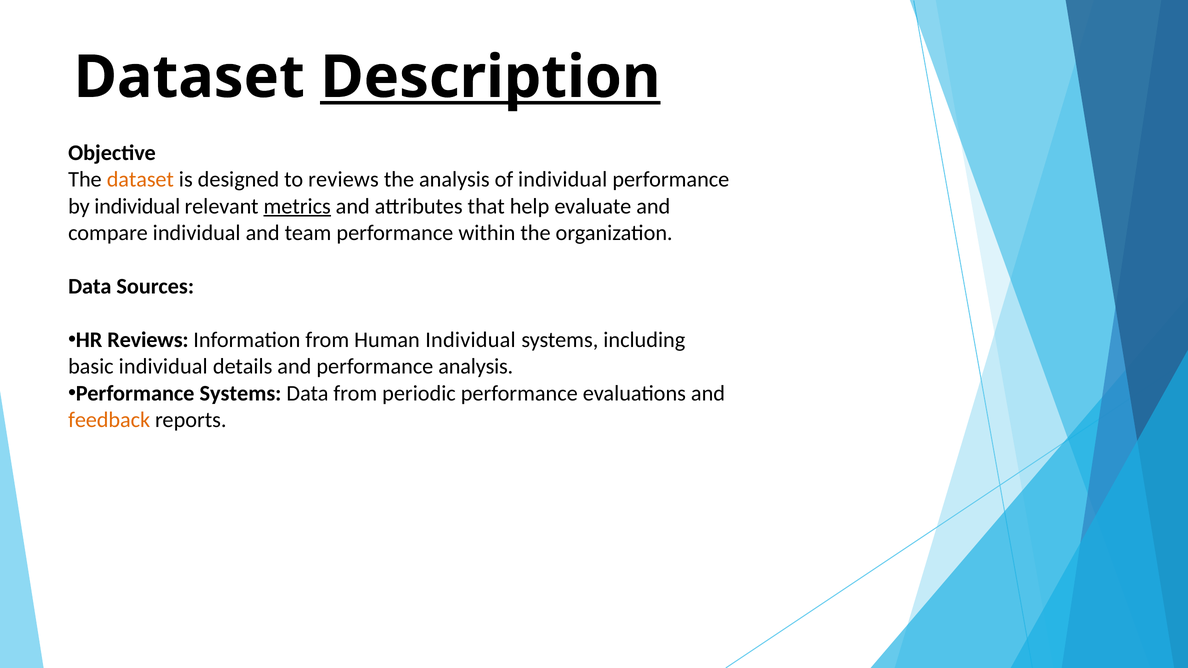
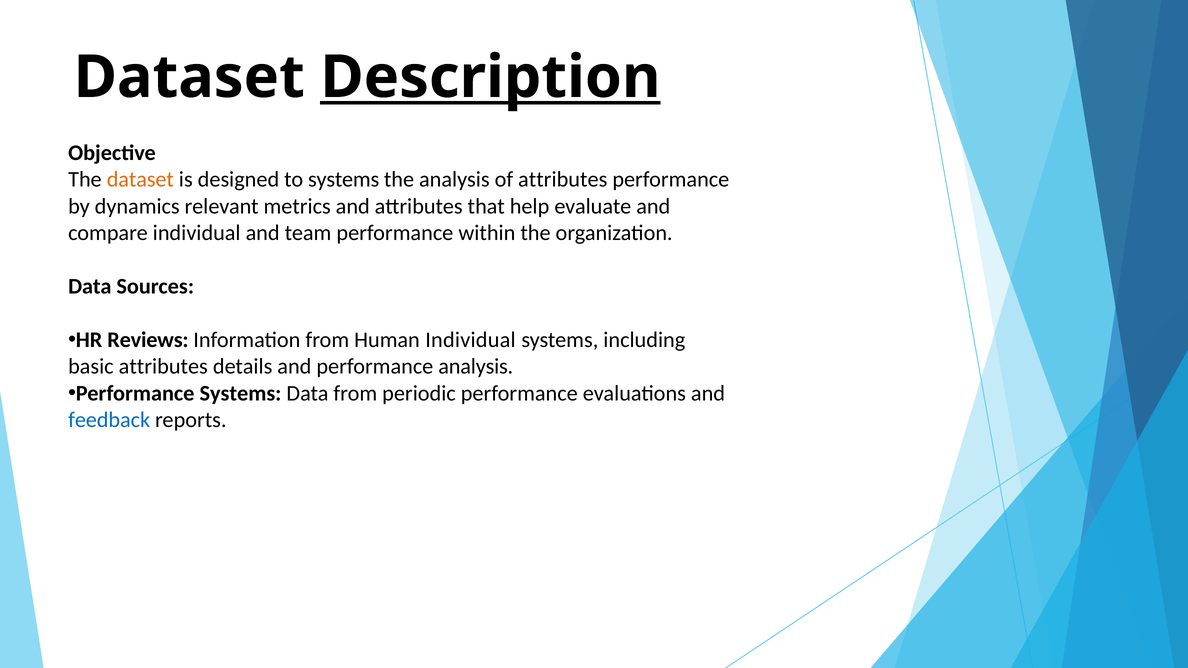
to reviews: reviews -> systems (344, 180)
of individual: individual -> attributes (563, 180)
by individual: individual -> dynamics (137, 206)
metrics underline: present -> none (297, 206)
basic individual: individual -> attributes (163, 367)
feedback colour: orange -> blue (109, 420)
